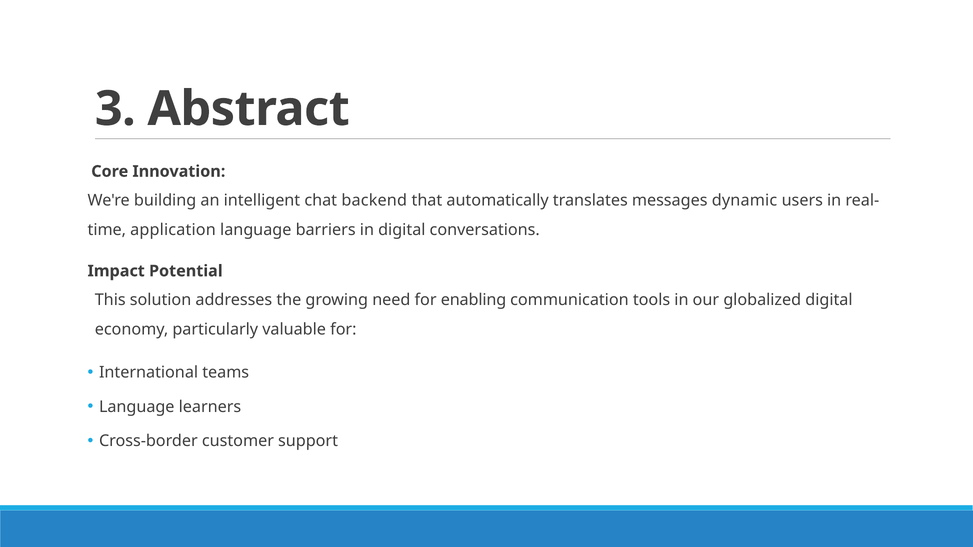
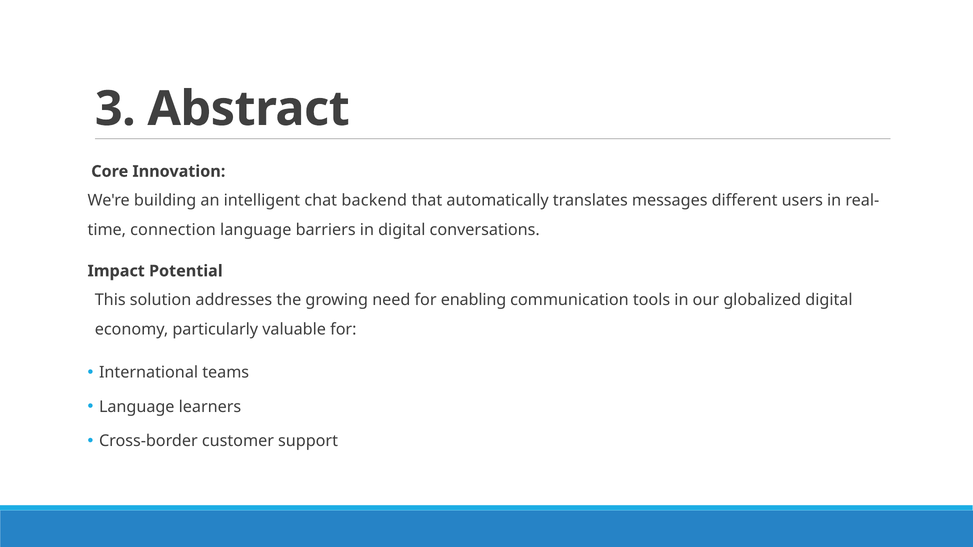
dynamic: dynamic -> different (745, 201)
application: application -> connection (173, 230)
